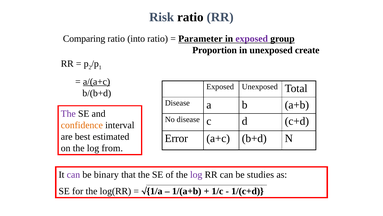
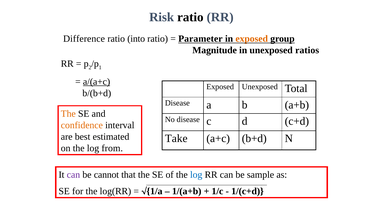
Comparing: Comparing -> Difference (84, 39)
exposed colour: purple -> orange (252, 39)
Proportion: Proportion -> Magnitude (215, 50)
create: create -> ratios (307, 50)
The colour: purple -> orange (68, 113)
Error: Error -> Take (176, 138)
binary: binary -> cannot (106, 174)
log colour: purple -> blue (196, 174)
studies: studies -> sample (261, 174)
